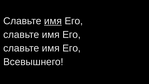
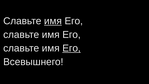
Его underline: none -> present (72, 48)
